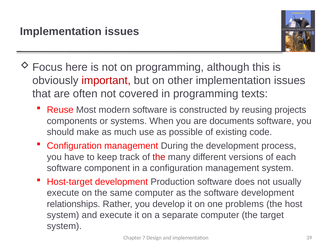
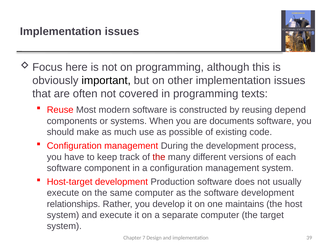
important colour: red -> black (106, 80)
projects: projects -> depend (290, 110)
problems: problems -> maintains (245, 204)
